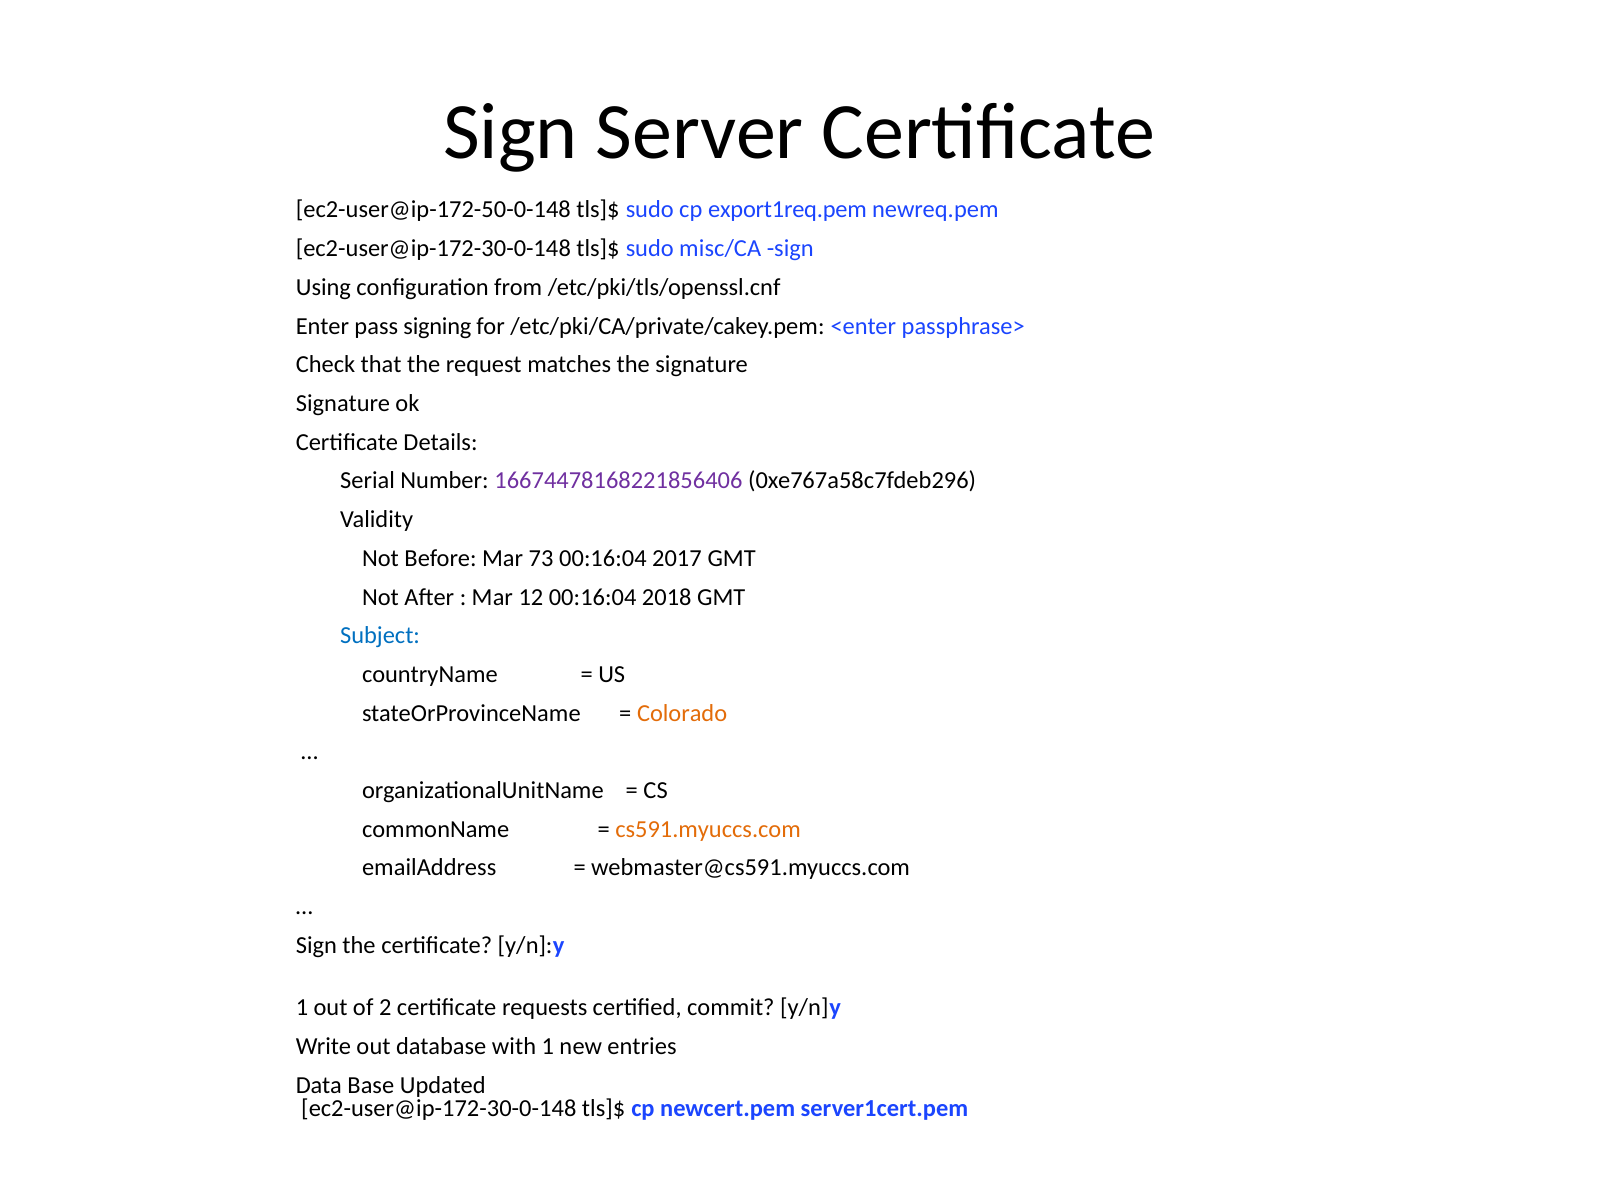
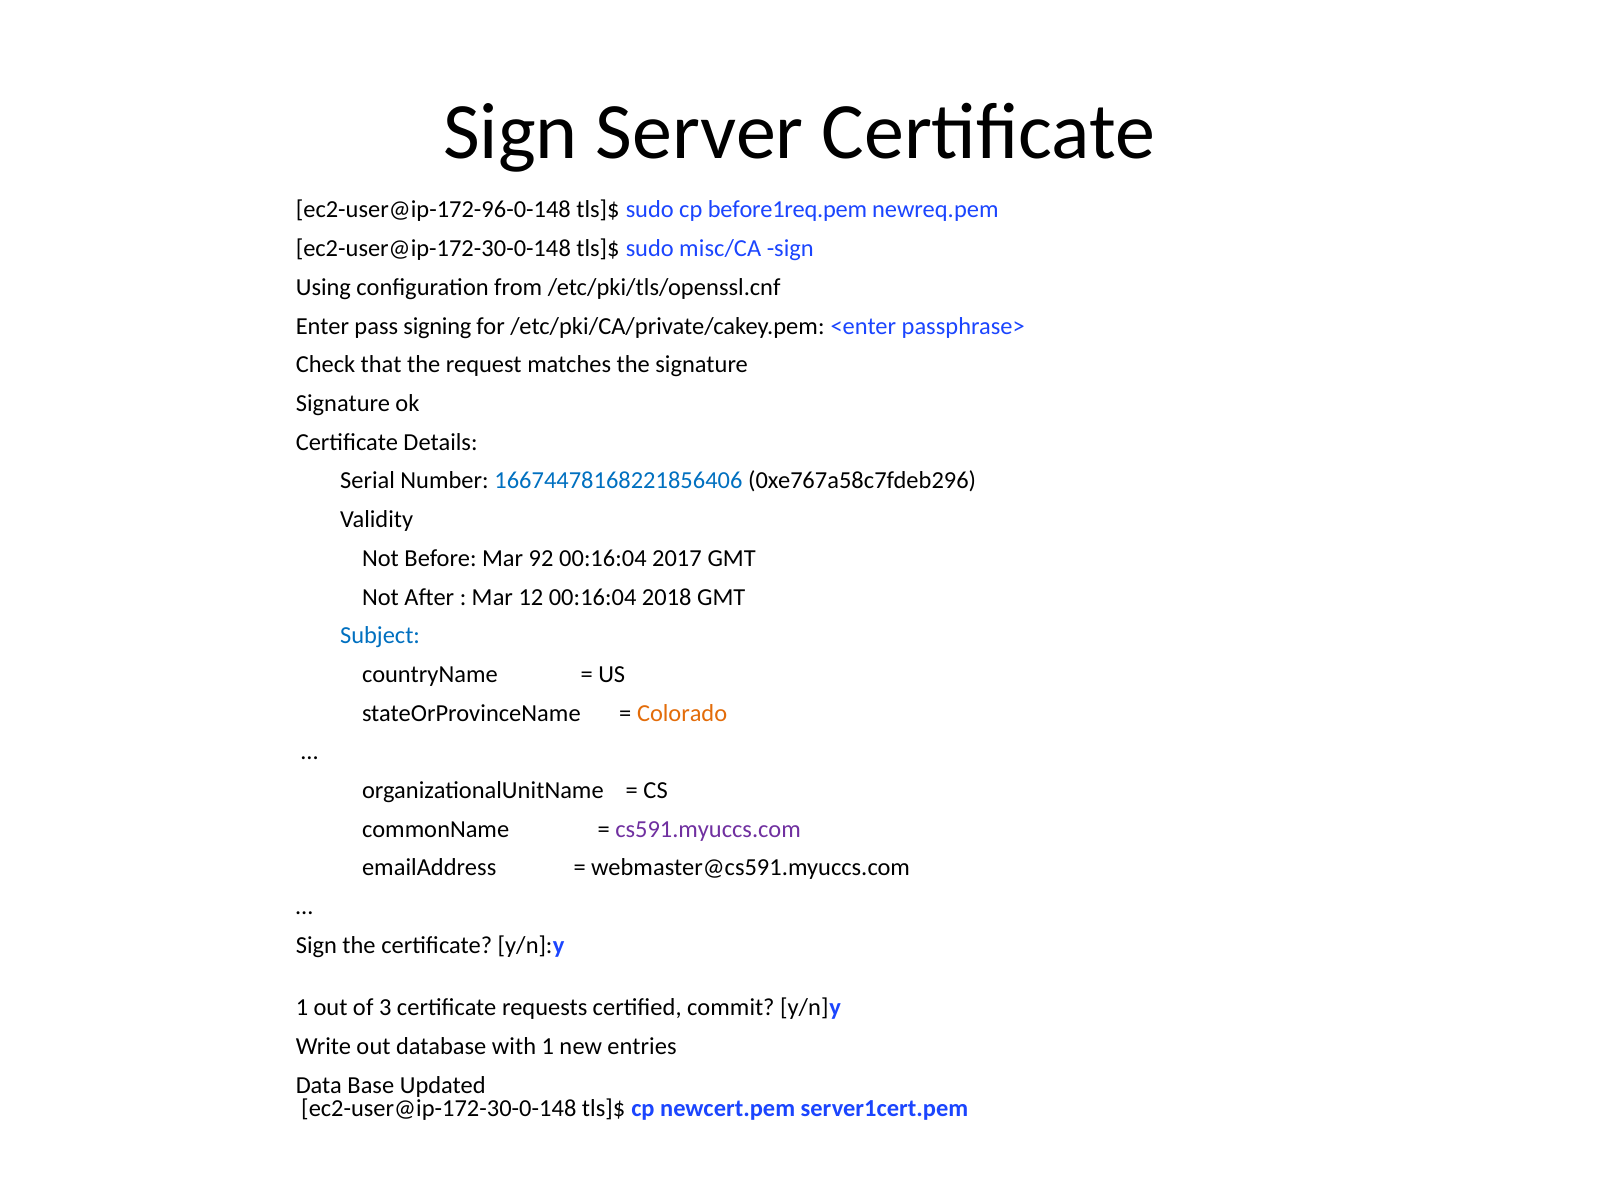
ec2-user@ip-172-50-0-148: ec2-user@ip-172-50-0-148 -> ec2-user@ip-172-96-0-148 (433, 210)
export1req.pem: export1req.pem -> before1req.pem (787, 210)
16674478168221856406 colour: purple -> blue (618, 481)
73: 73 -> 92 (541, 558)
cs591.myuccs.com colour: orange -> purple (708, 829)
2: 2 -> 3 (385, 1008)
